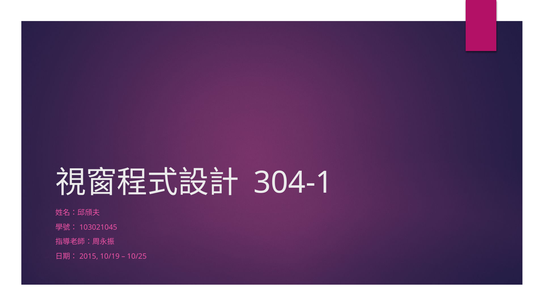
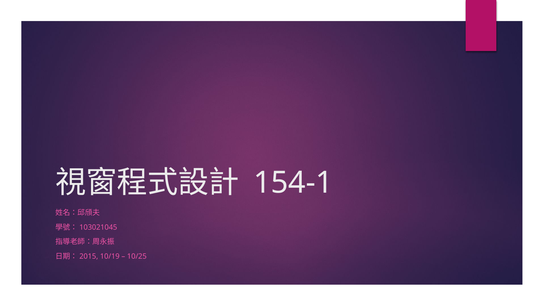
304-1: 304-1 -> 154-1 (293, 183)
